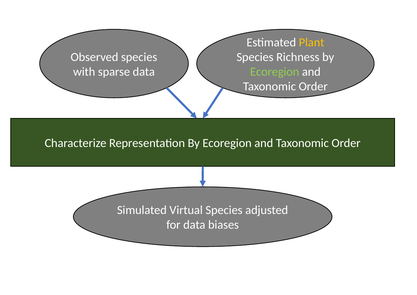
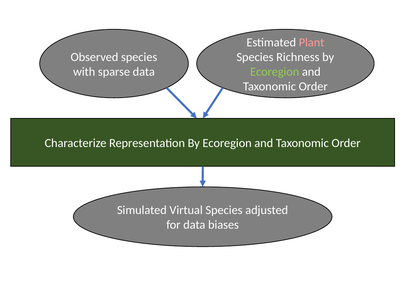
Plant colour: yellow -> pink (312, 42)
